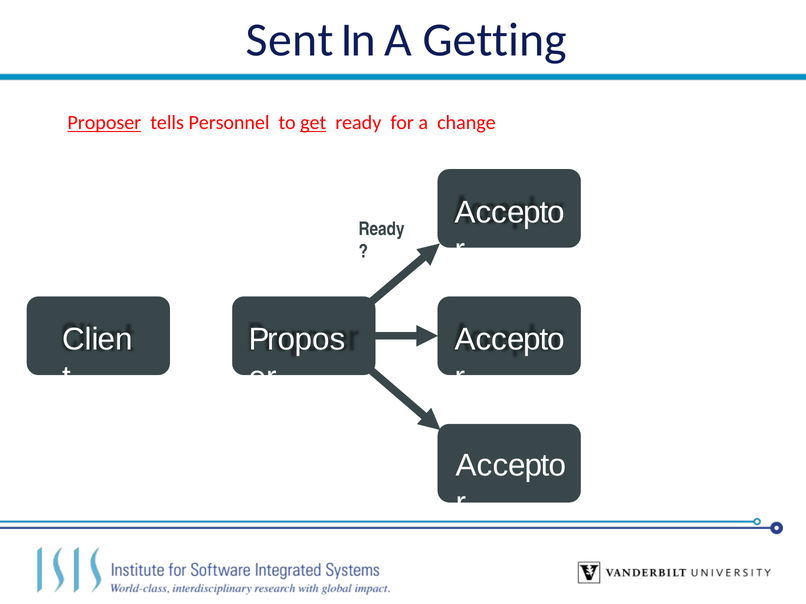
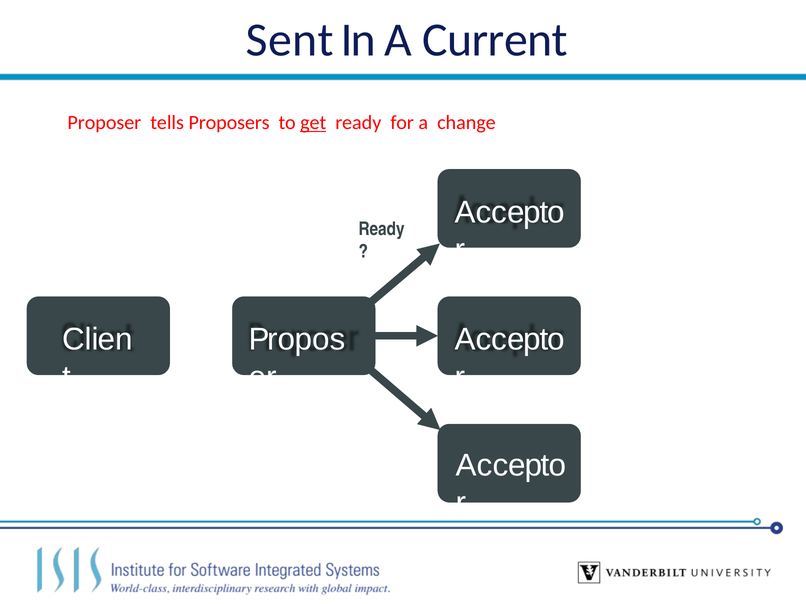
Getting: Getting -> Current (495, 40)
Proposer underline: present -> none (104, 123)
Personnel: Personnel -> Proposers (229, 123)
